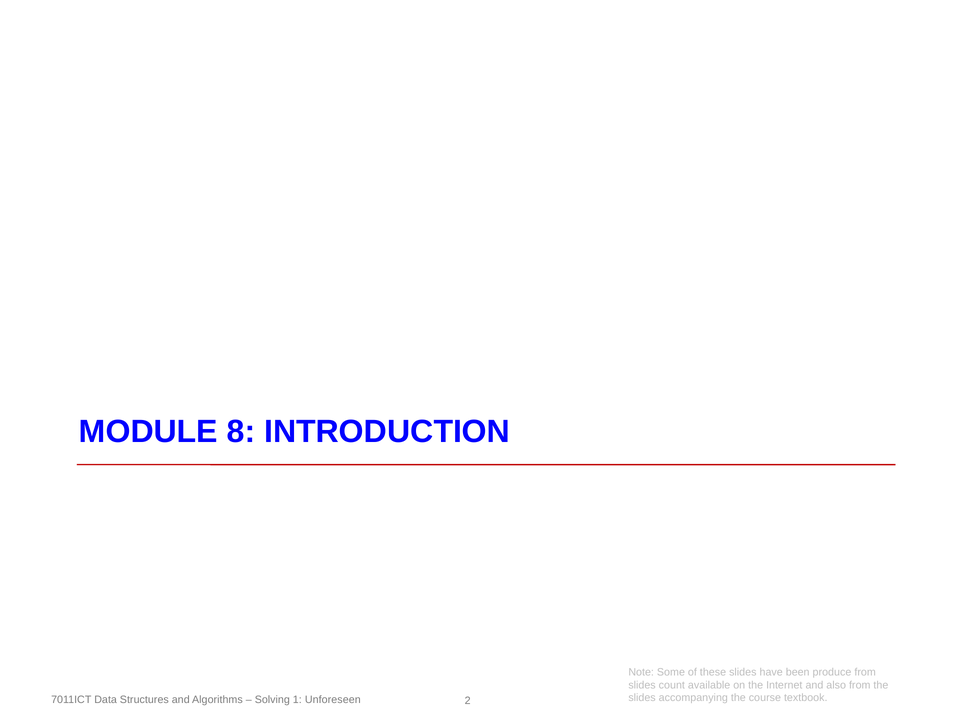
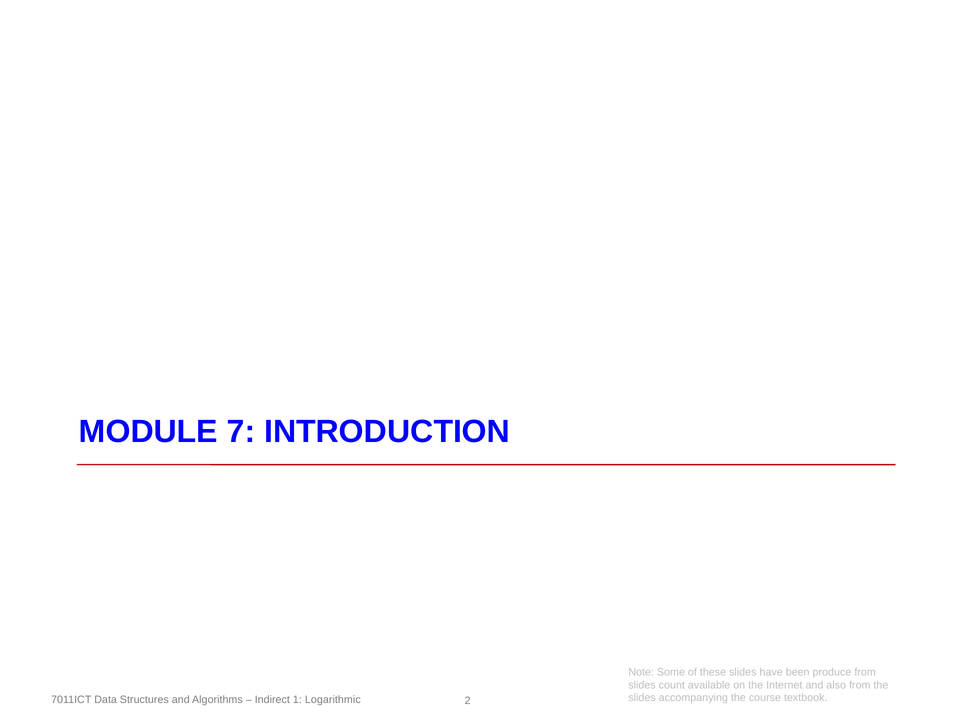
8: 8 -> 7 (241, 431)
Solving: Solving -> Indirect (272, 699)
Unforeseen: Unforeseen -> Logarithmic (333, 699)
